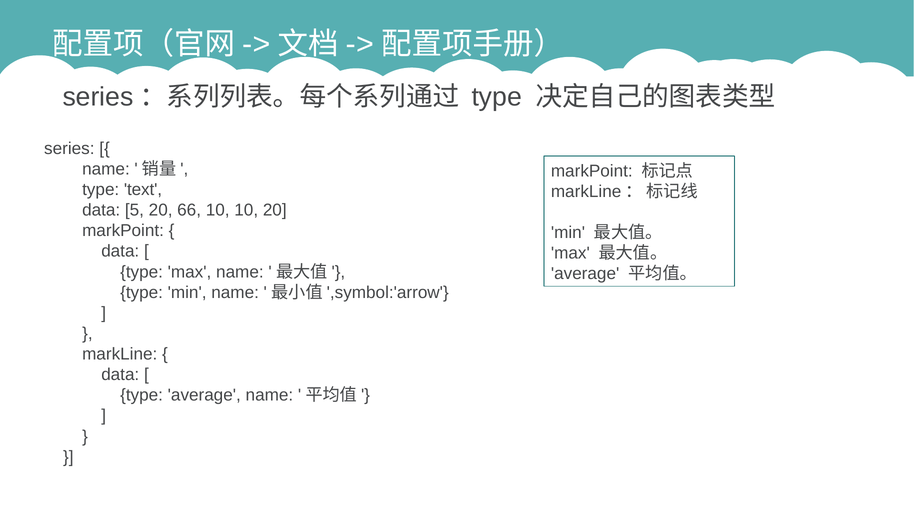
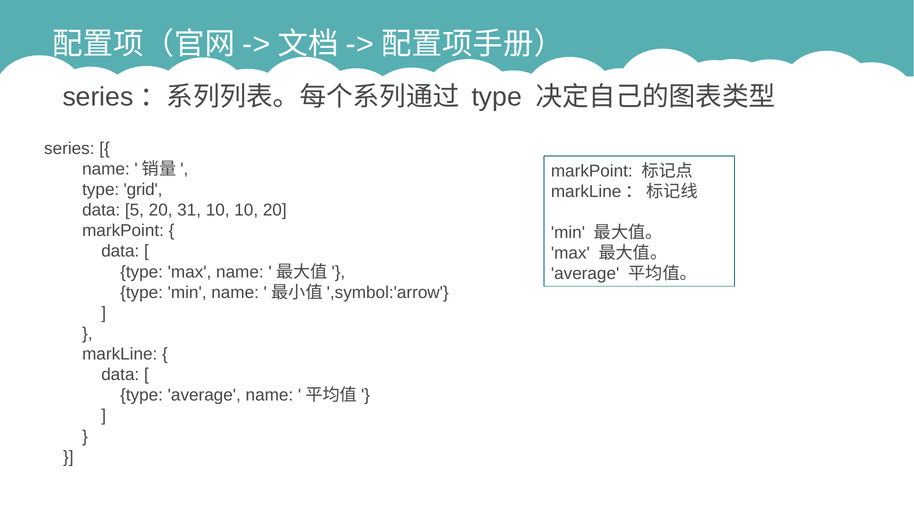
text: text -> grid (143, 190)
66: 66 -> 31 (189, 210)
